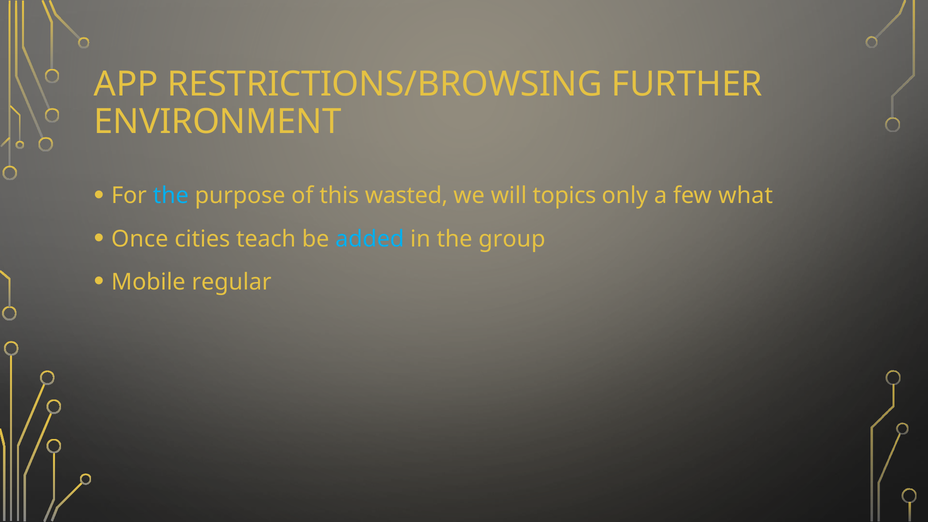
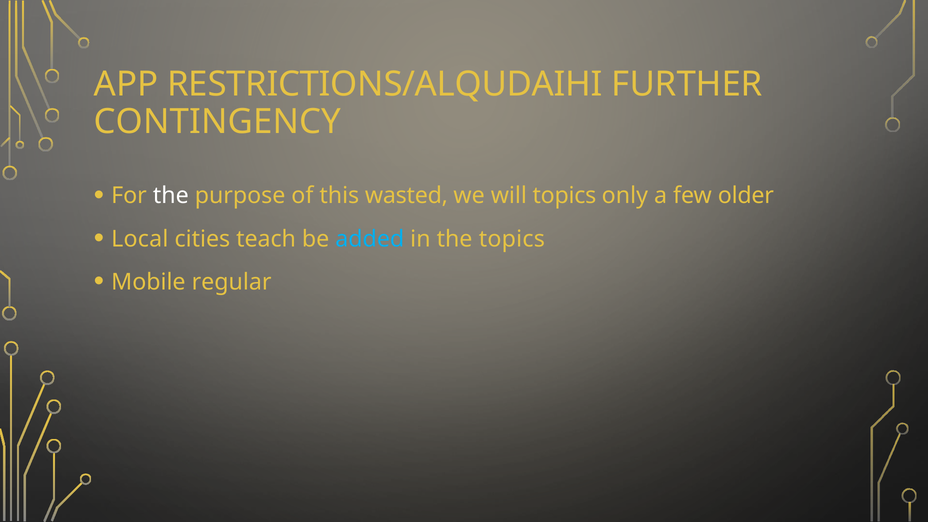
RESTRICTIONS/BROWSING: RESTRICTIONS/BROWSING -> RESTRICTIONS/ALQUDAIHI (385, 84)
ENVIRONMENT: ENVIRONMENT -> CONTINGENCY (217, 122)
the colour: light blue -> white (171, 196)
what: what -> older (746, 196)
Once: Once -> Local (140, 239)
the group: group -> topics (512, 239)
